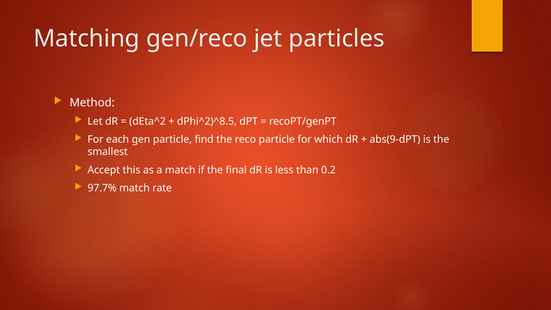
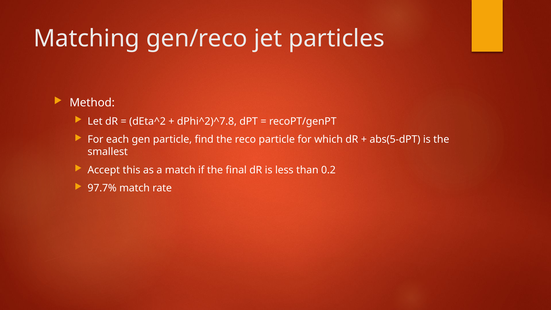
dPhi^2)^8.5: dPhi^2)^8.5 -> dPhi^2)^7.8 (207, 121)
abs(9-dPT: abs(9-dPT -> abs(5-dPT (395, 139)
